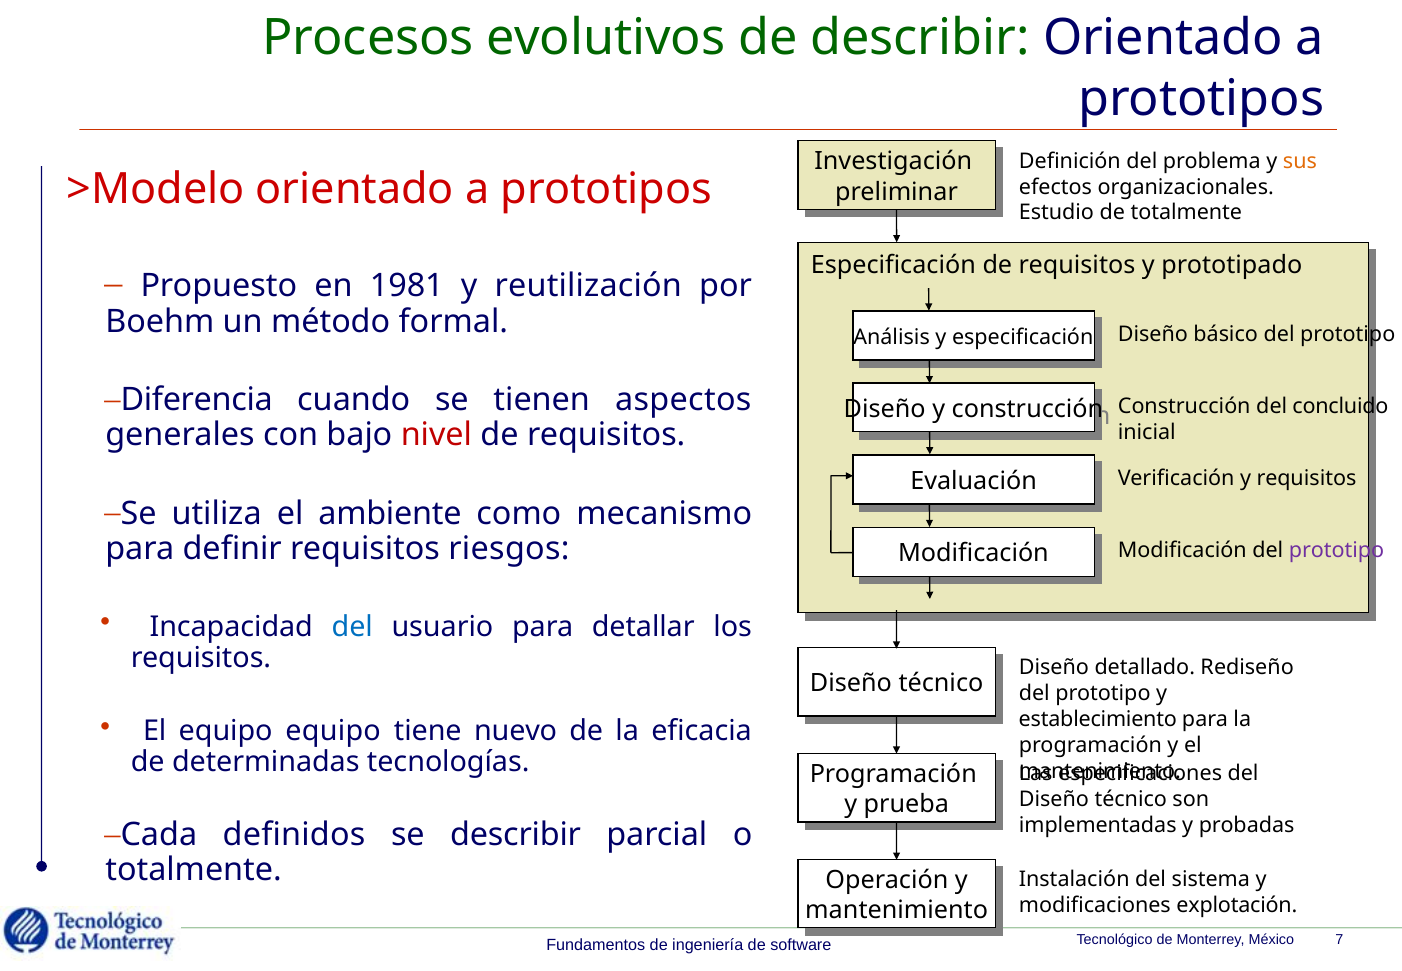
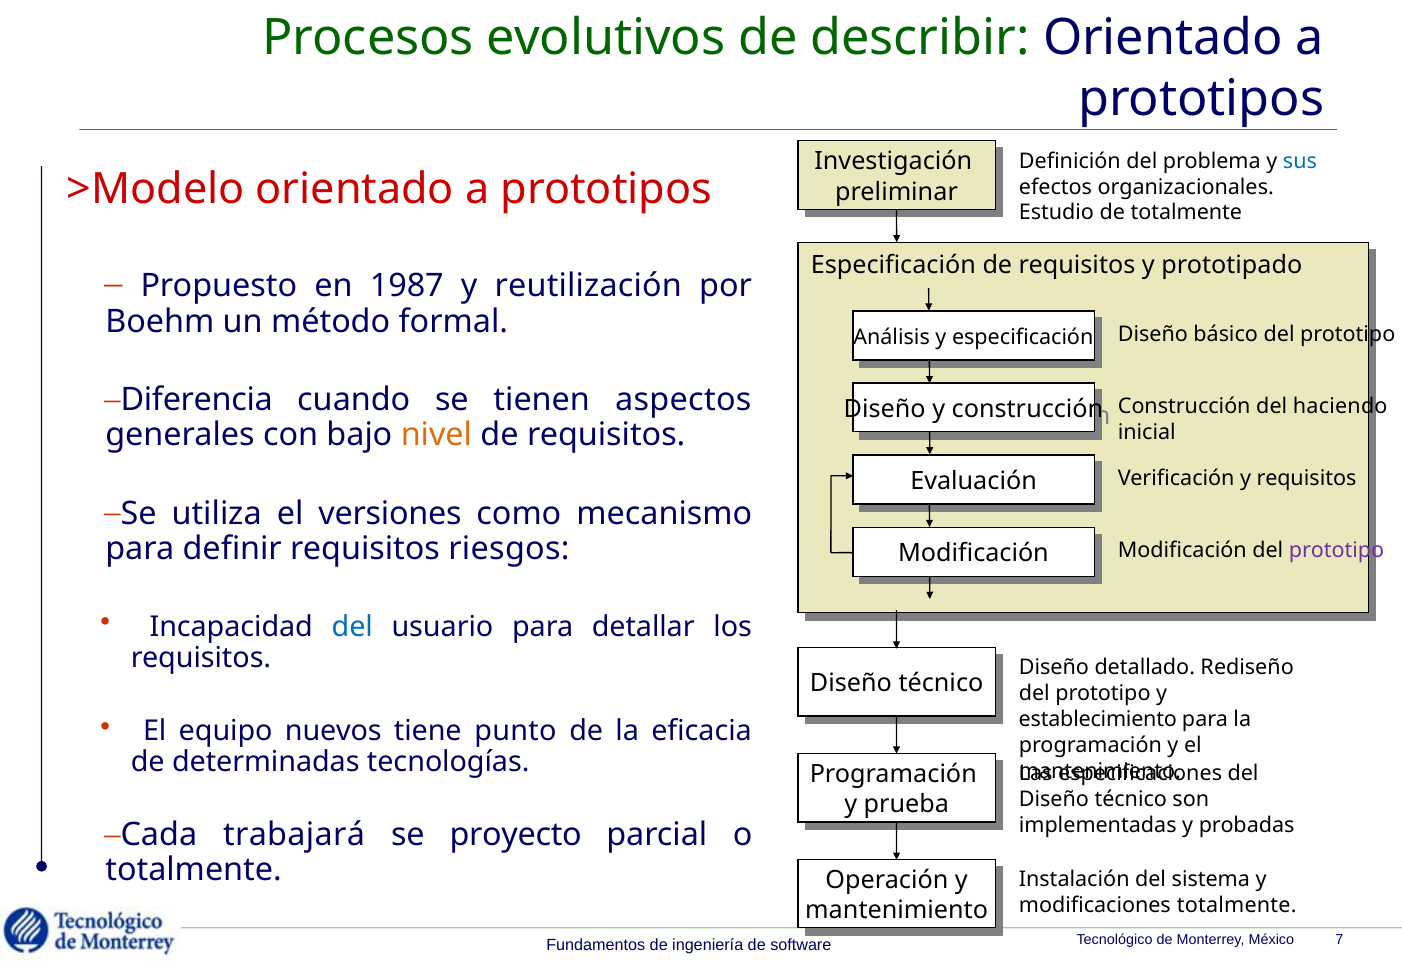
sus colour: orange -> blue (1300, 161)
1981: 1981 -> 1987 (407, 286)
concluido: concluido -> haciendo (1340, 406)
nivel colour: red -> orange (436, 435)
ambiente: ambiente -> versiones (390, 514)
equipo equipo: equipo -> nuevos (333, 731)
nuevo: nuevo -> punto (515, 731)
definidos: definidos -> trabajará (294, 835)
se describir: describir -> proyecto (516, 835)
modificaciones explotación: explotación -> totalmente (1237, 905)
